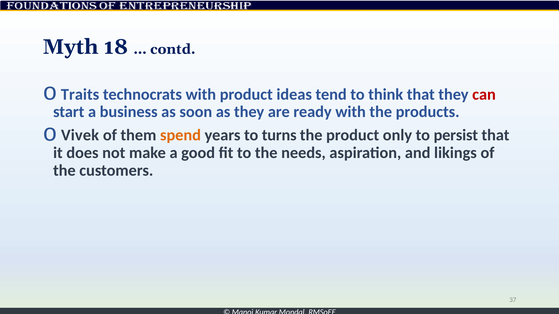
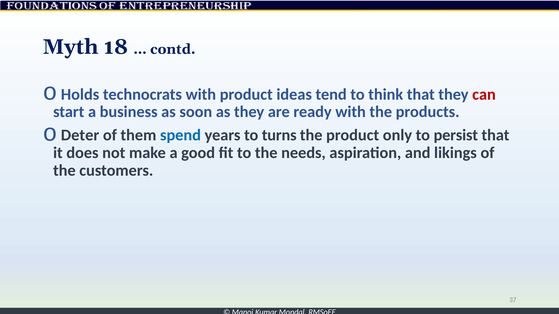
Traits: Traits -> Holds (80, 94)
Vivek: Vivek -> Deter (80, 135)
spend colour: orange -> blue (180, 135)
